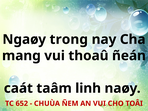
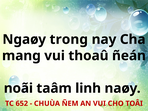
caát: caát -> noãi (18, 88)
